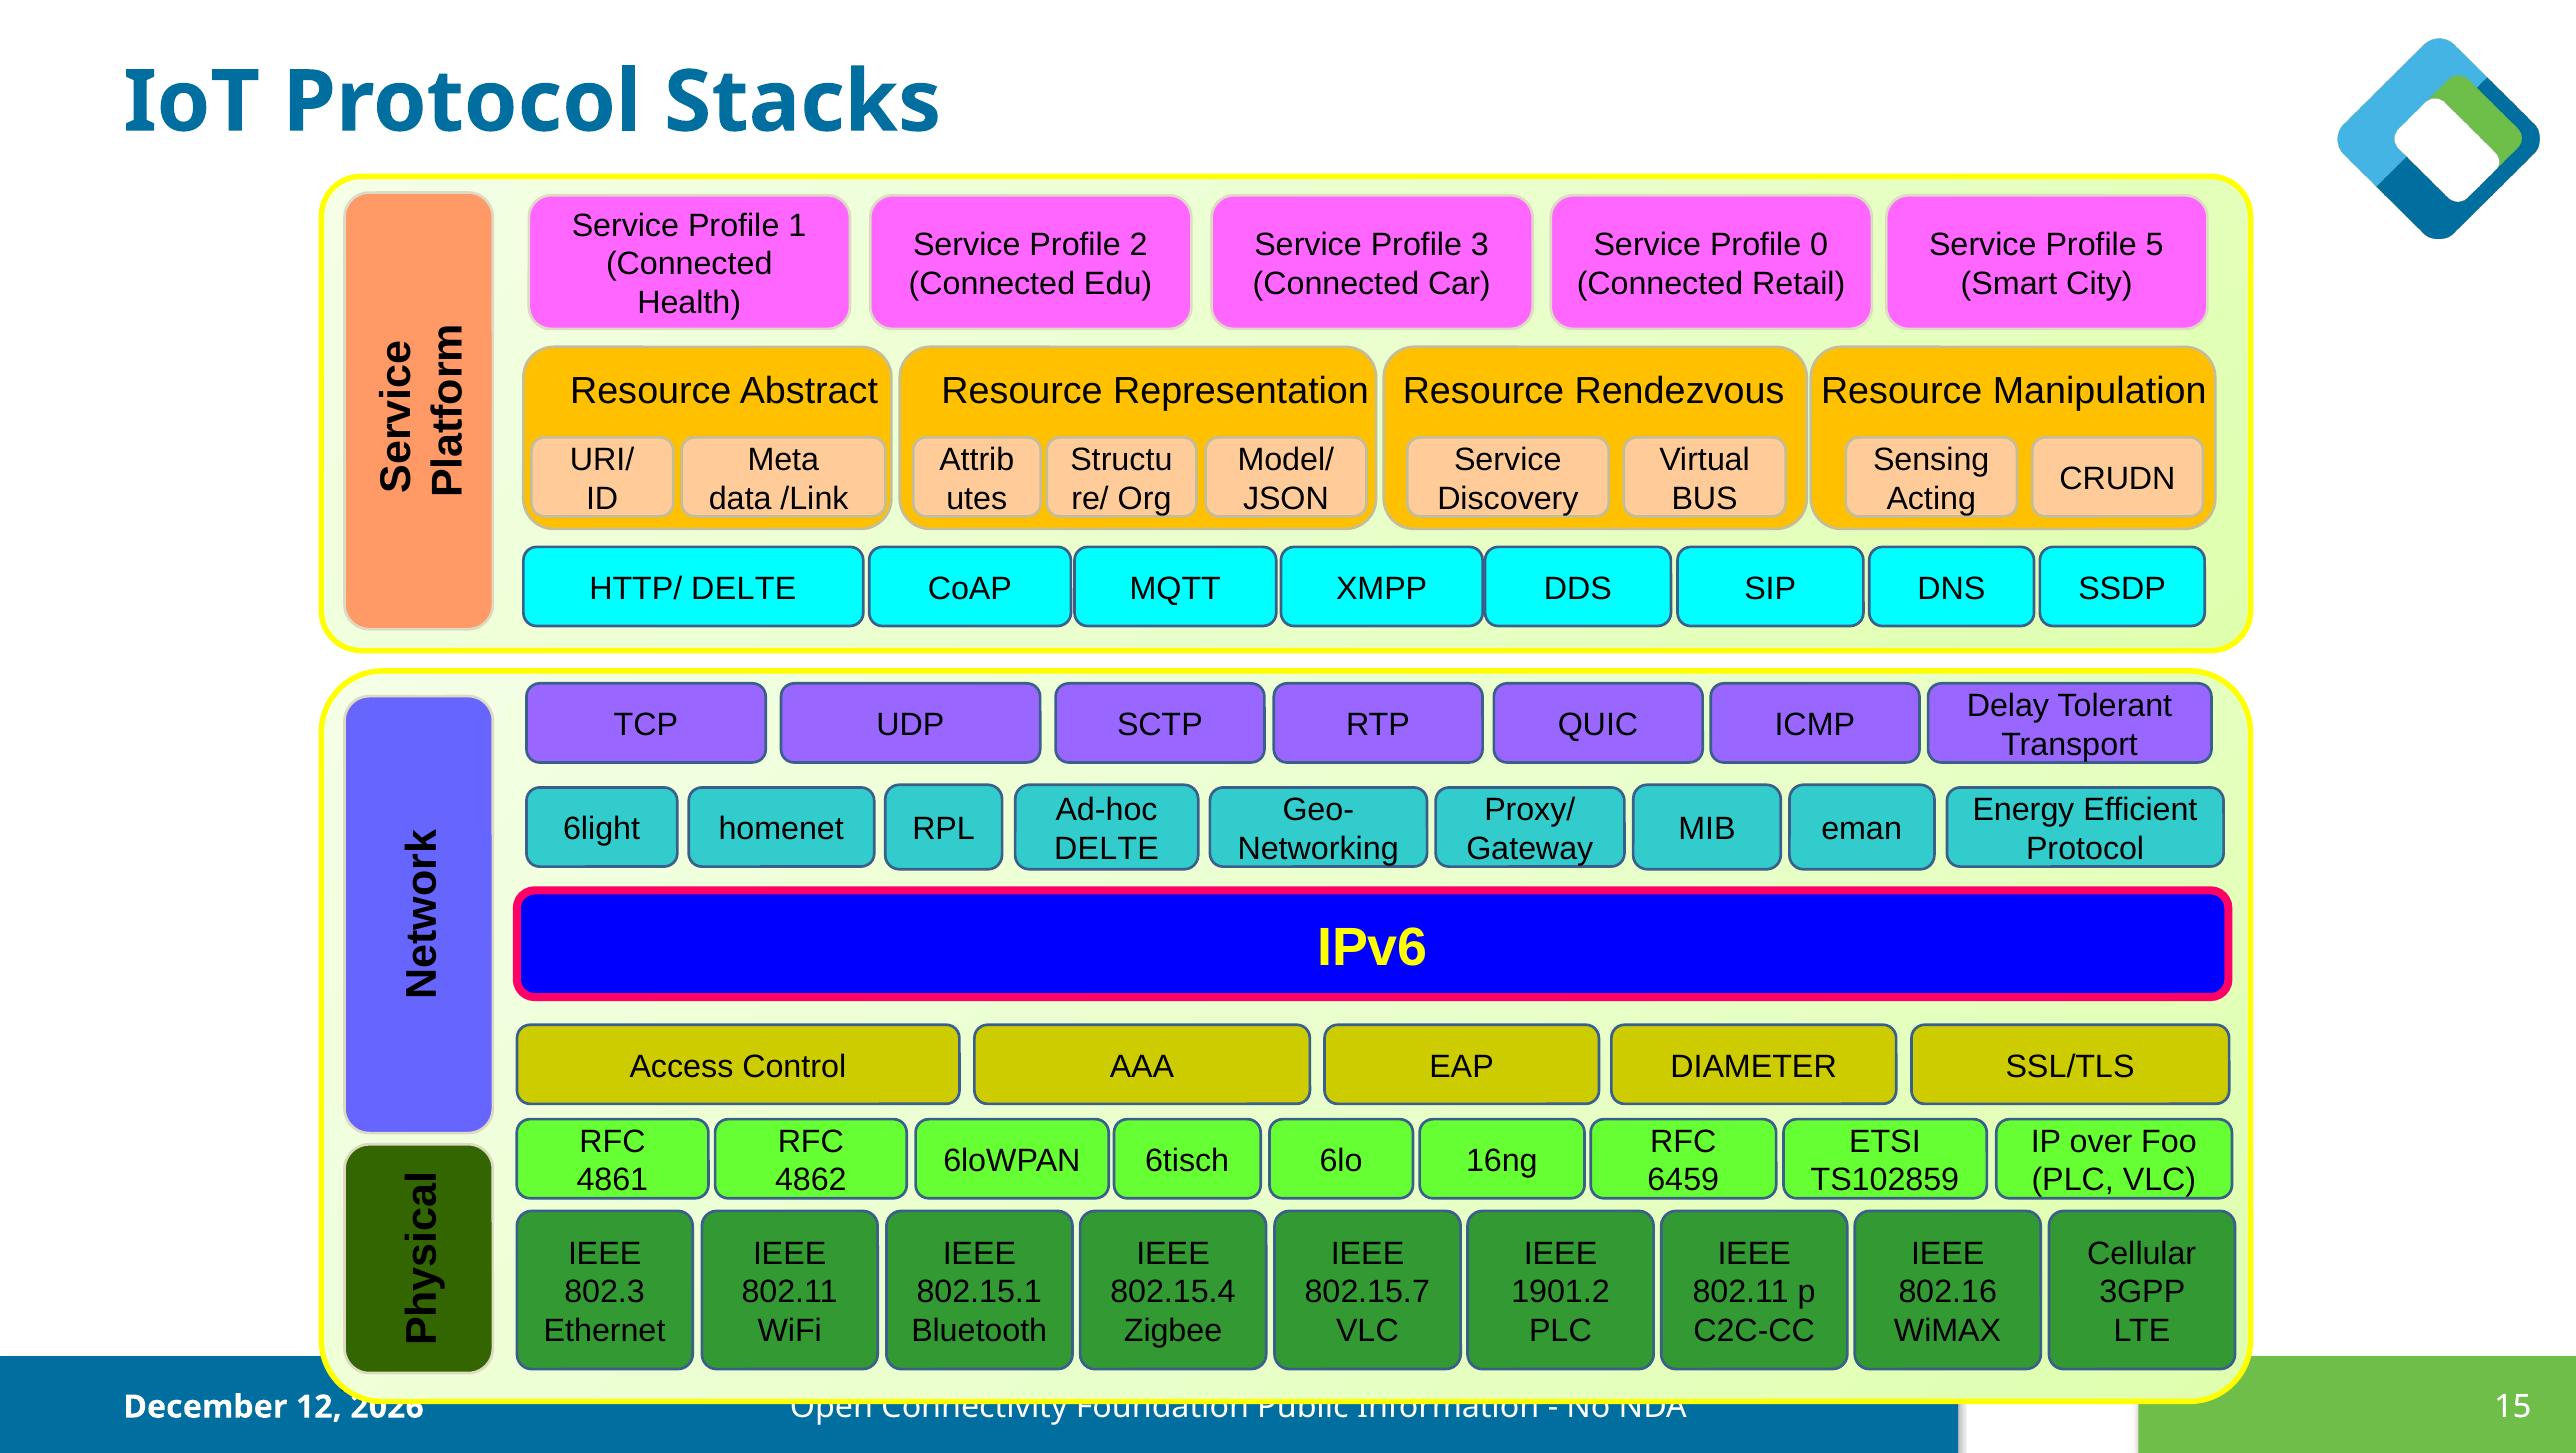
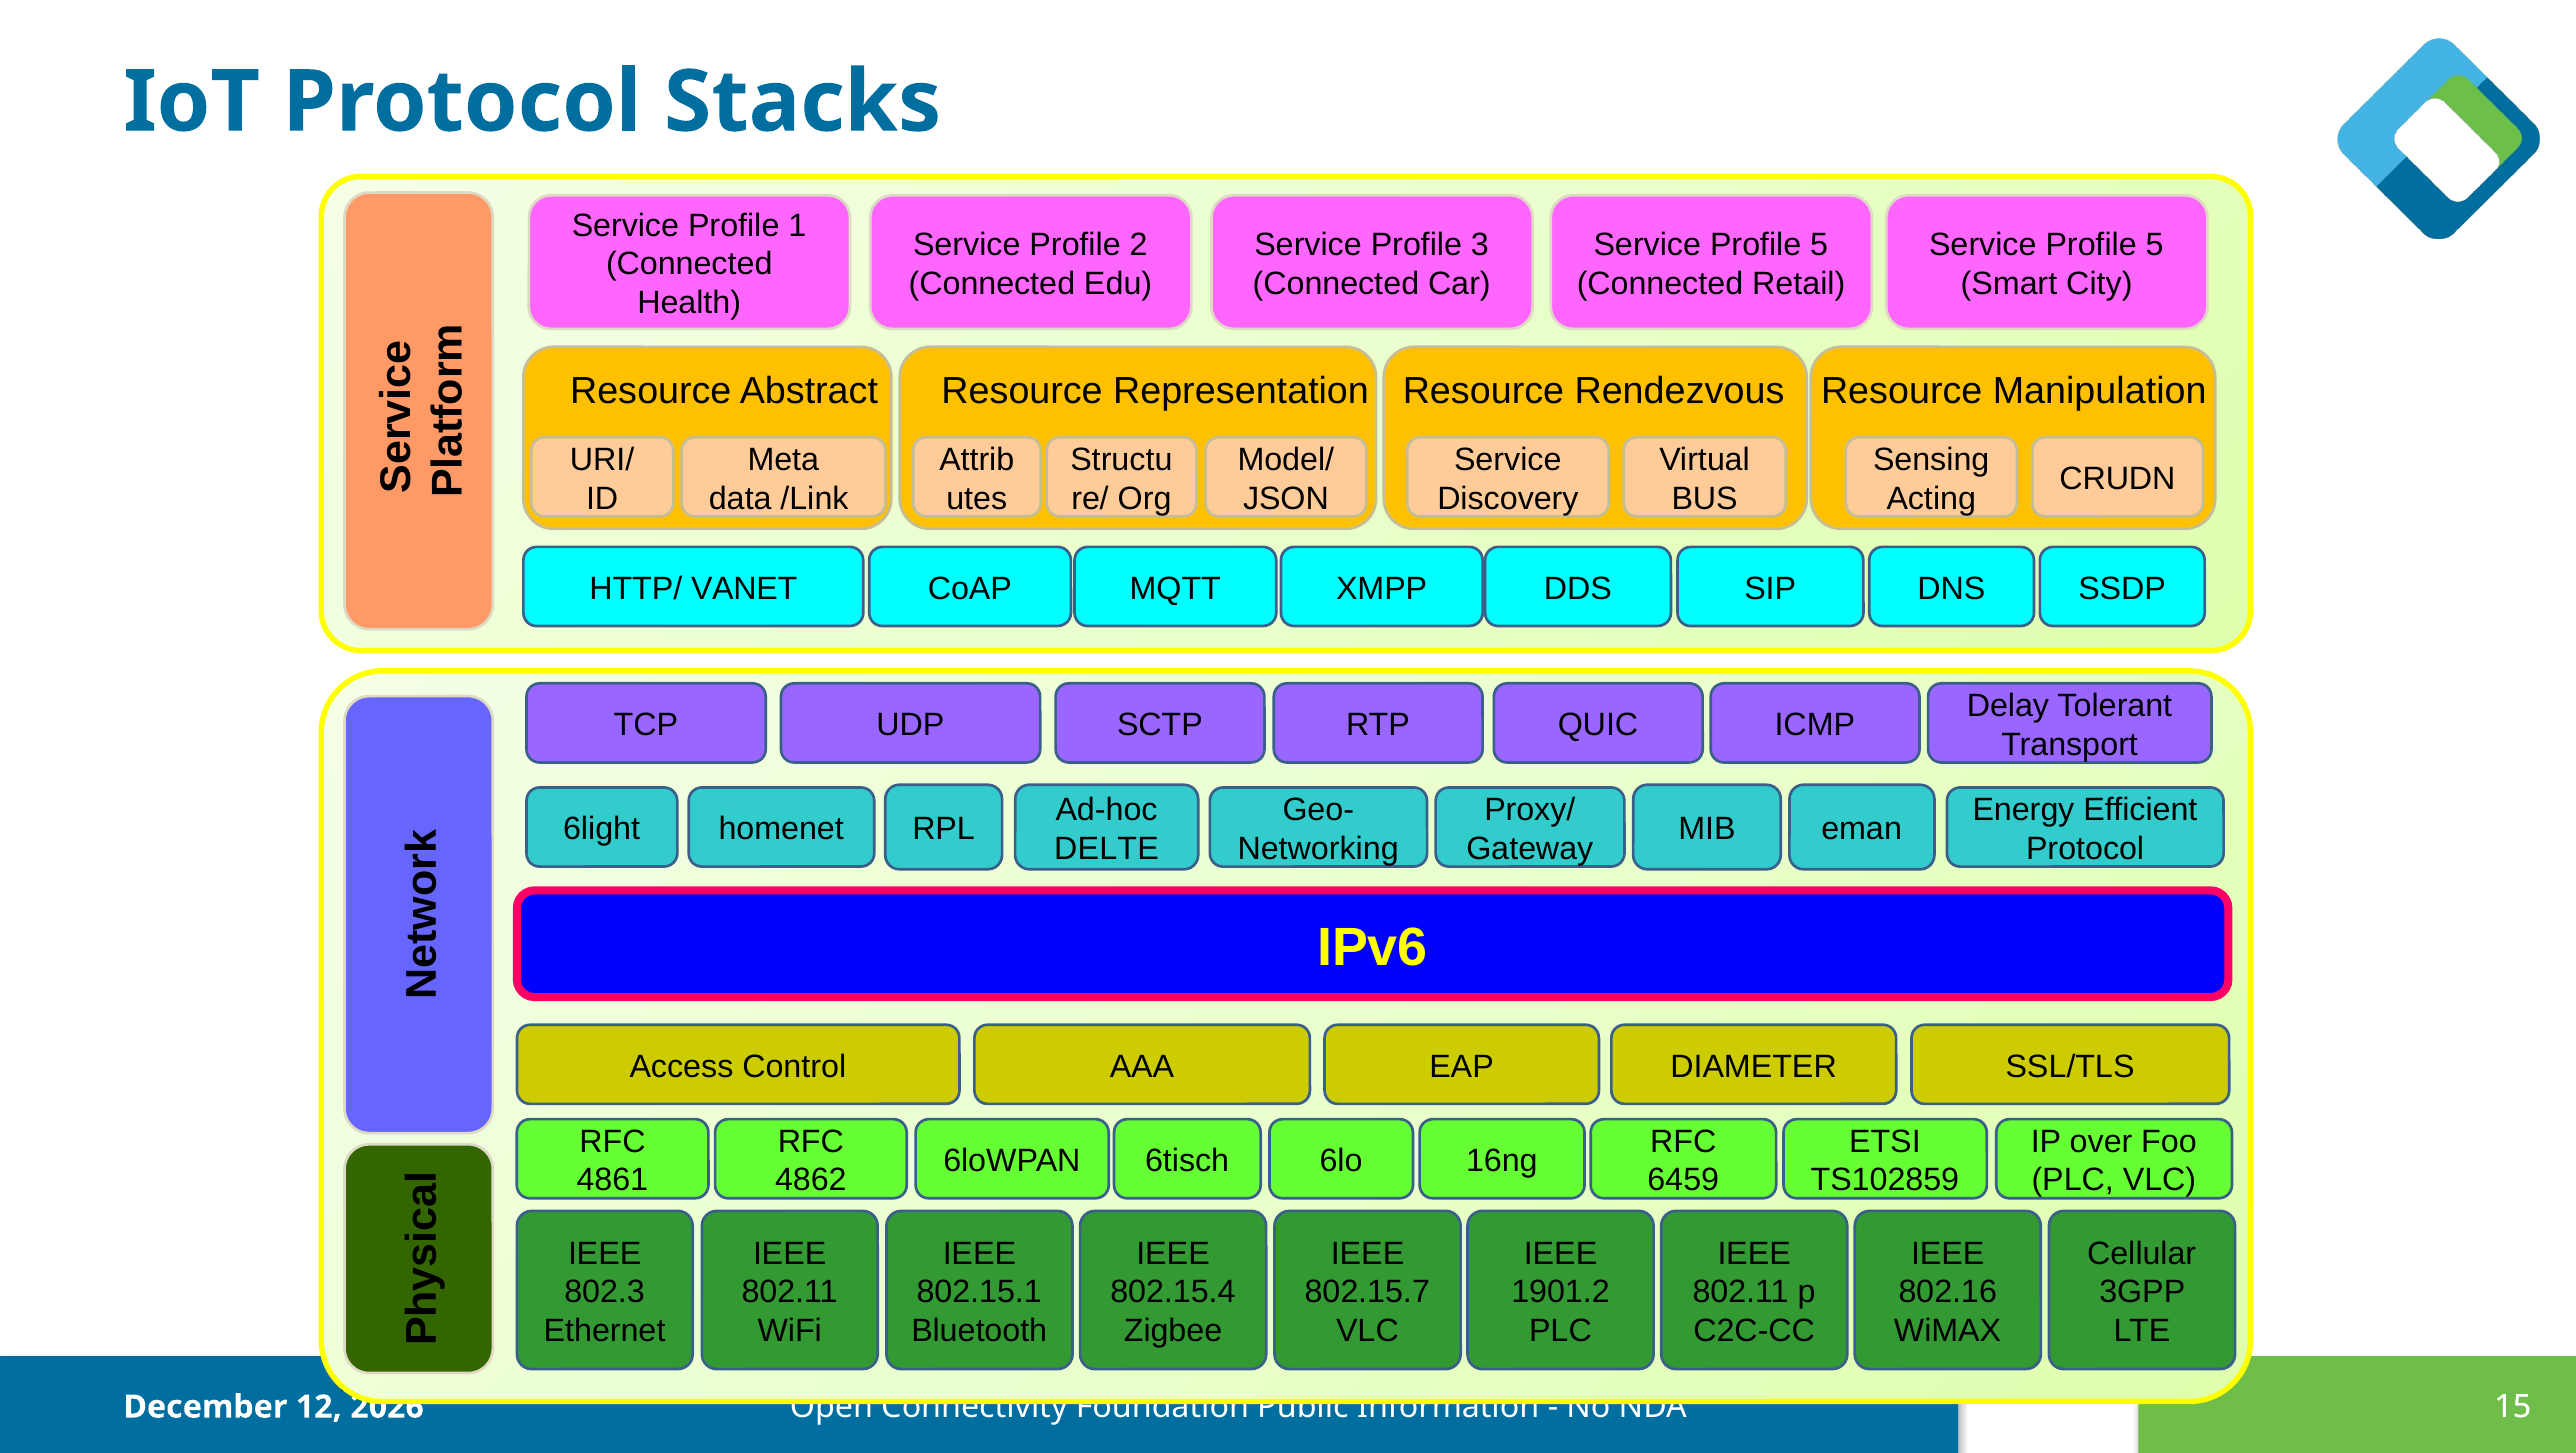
0: 0 -> 5 (1819, 245)
HTTP/ DELTE: DELTE -> VANET (744, 588)
